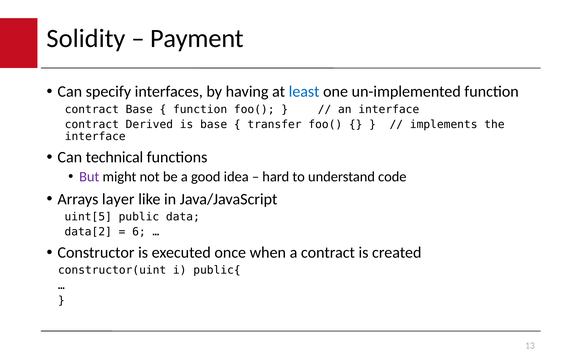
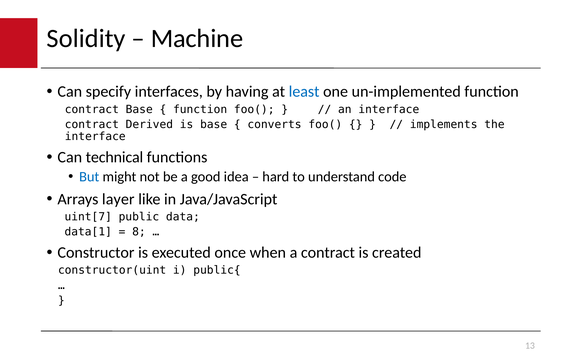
Payment: Payment -> Machine (197, 38)
transfer: transfer -> converts (275, 125)
But colour: purple -> blue (89, 177)
uint[5: uint[5 -> uint[7 (88, 217)
data[2: data[2 -> data[1 (88, 232)
6: 6 -> 8 (139, 232)
